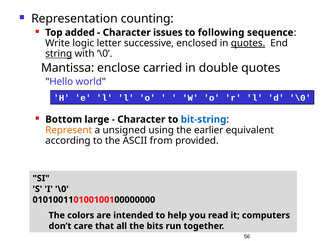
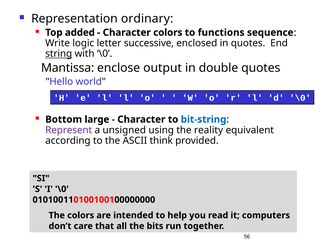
counting: counting -> ordinary (147, 19)
Character issues: issues -> colors (168, 32)
following: following -> functions (221, 32)
quotes underline: present -> none (248, 43)
carried: carried -> output (163, 68)
Represent colour: orange -> purple (69, 130)
earlier: earlier -> reality (209, 130)
from: from -> think (161, 140)
